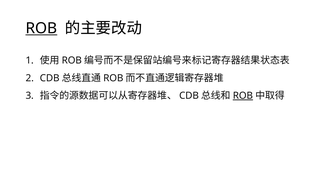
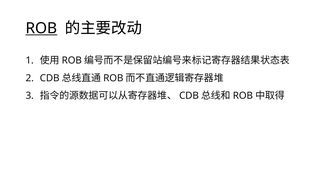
ROB underline: present -> none (243, 96)
